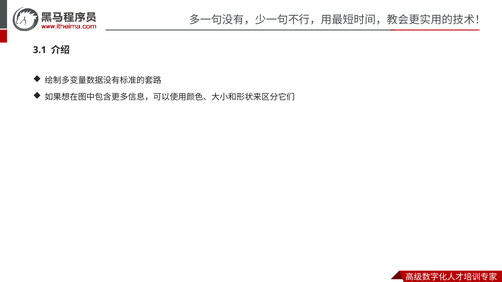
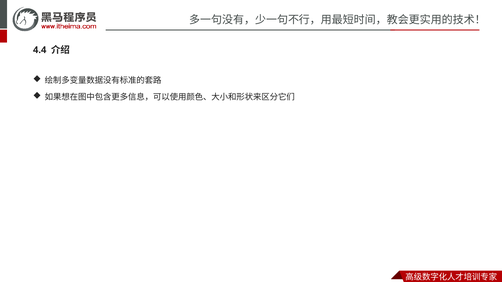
3.1: 3.1 -> 4.4 (40, 50)
